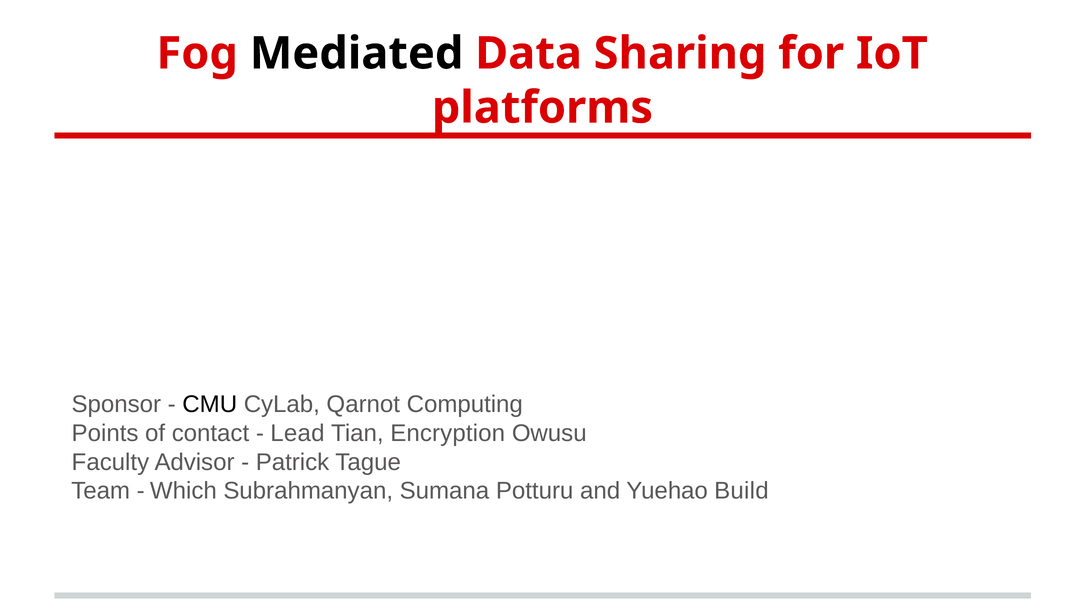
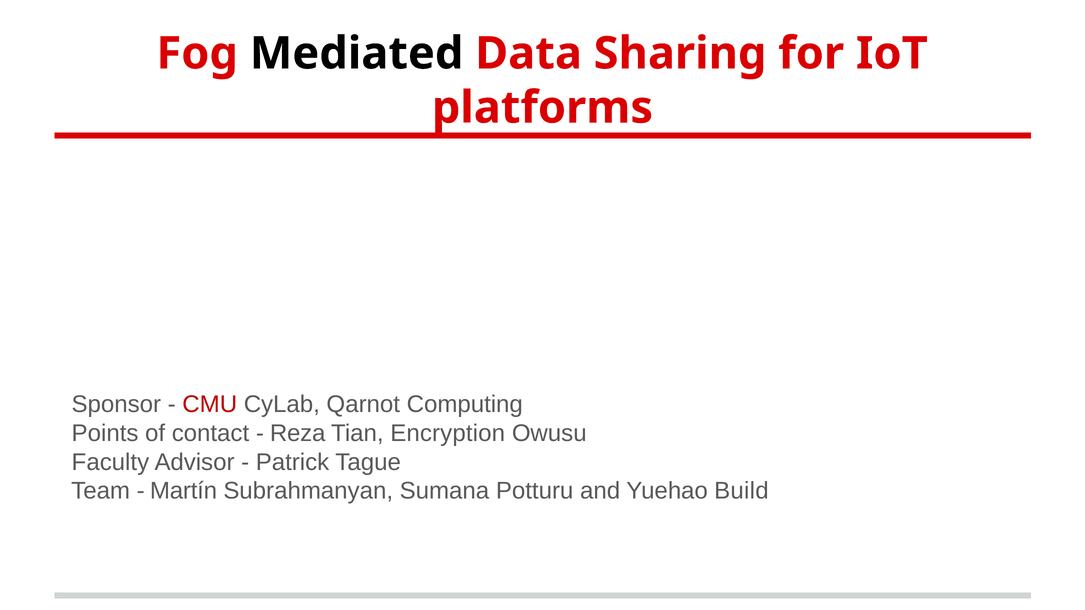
CMU colour: black -> red (210, 404)
Lead: Lead -> Reza (298, 433)
Which: Which -> Martín (184, 491)
